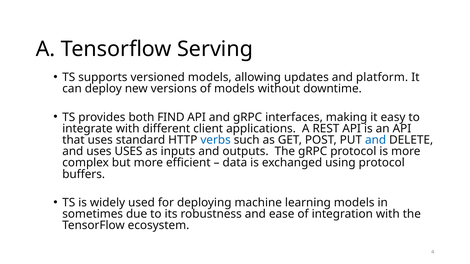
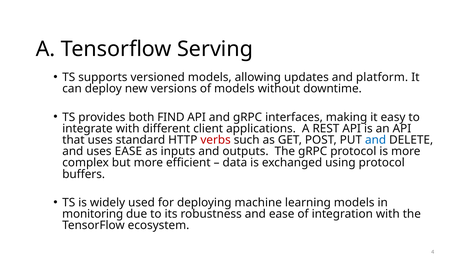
verbs colour: blue -> red (216, 140)
uses USES: USES -> EASE (128, 152)
sometimes: sometimes -> monitoring (93, 214)
